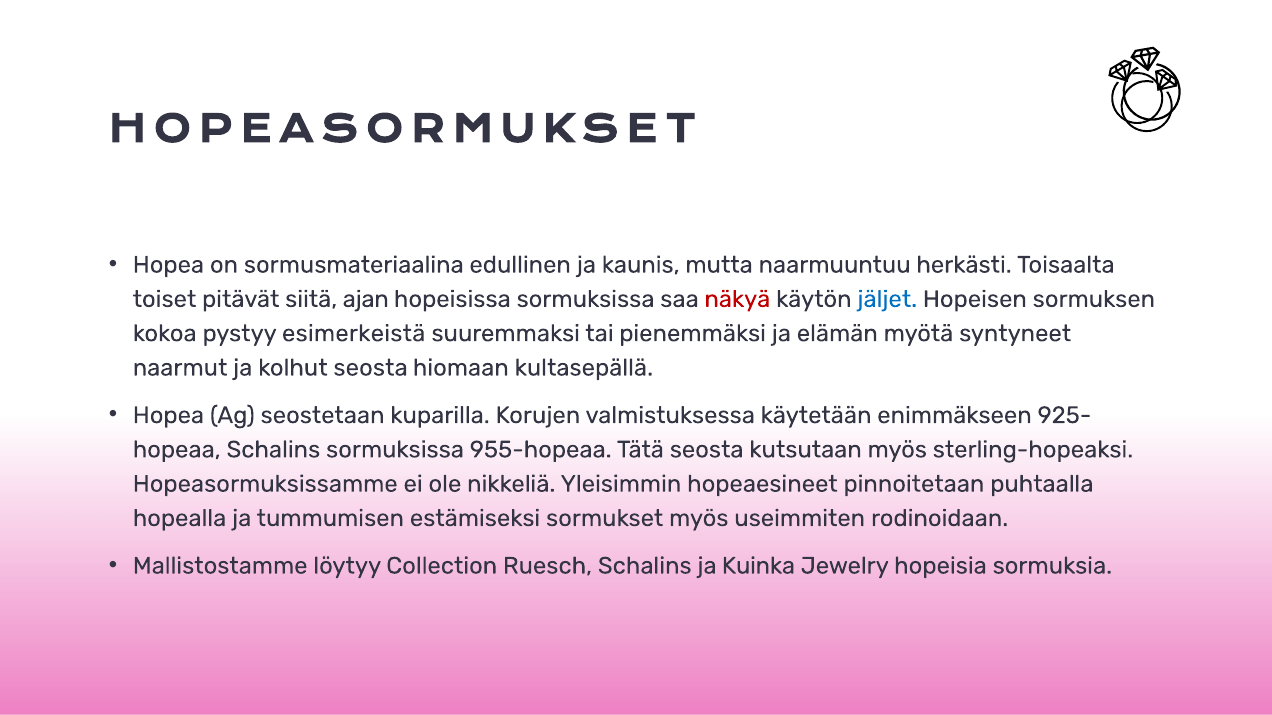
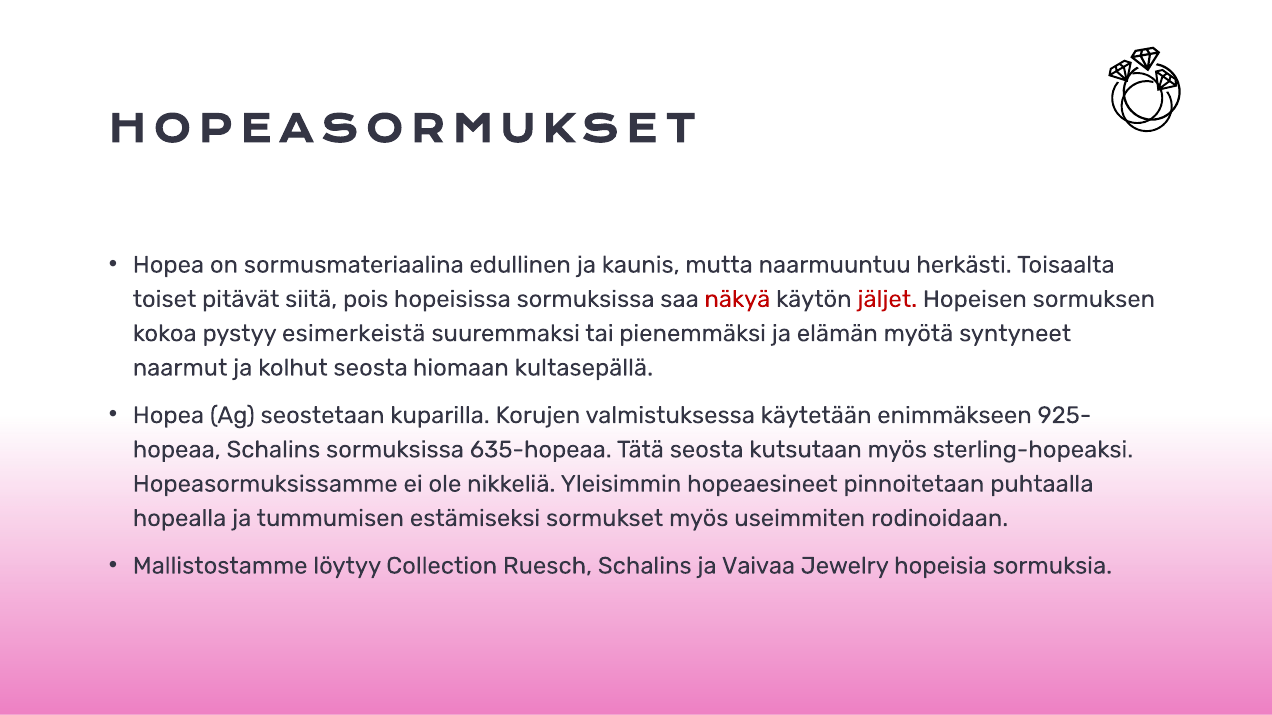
ajan: ajan -> pois (366, 299)
jäljet colour: blue -> red (887, 299)
955-hopeaa: 955-hopeaa -> 635-hopeaa (541, 450)
Kuinka: Kuinka -> Vaivaa (758, 566)
